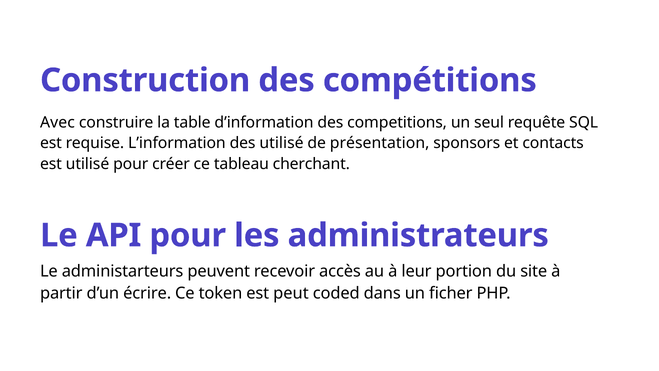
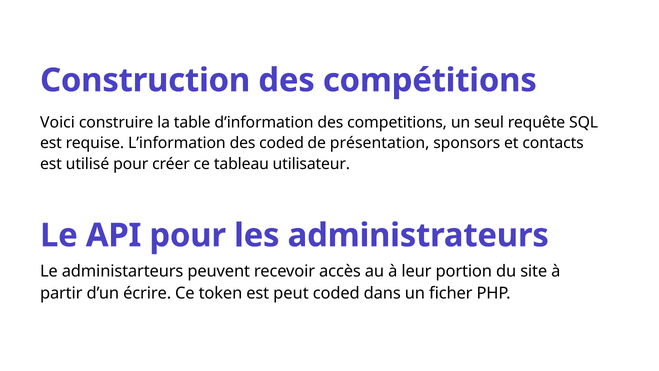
Avec: Avec -> Voici (57, 122)
des utilisé: utilisé -> coded (282, 143)
cherchant: cherchant -> utilisateur (311, 164)
